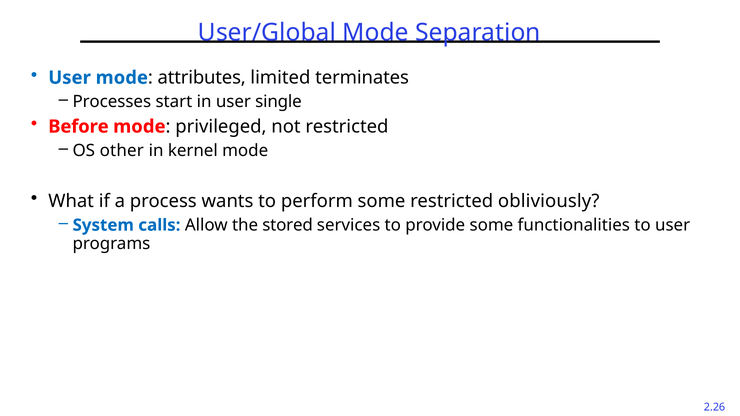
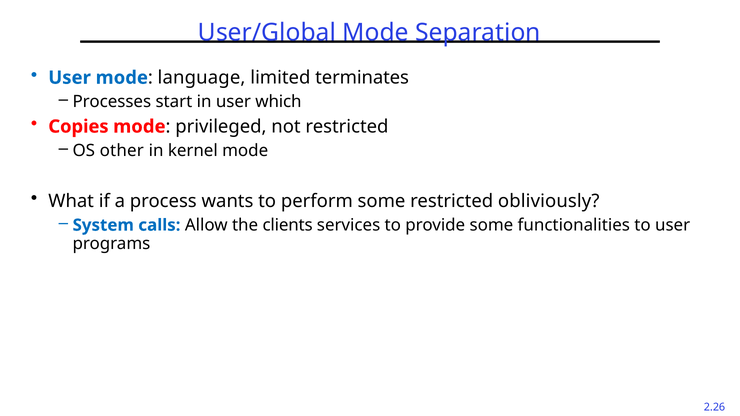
attributes: attributes -> language (202, 78)
single: single -> which (278, 102)
Before: Before -> Copies (78, 127)
stored: stored -> clients (288, 225)
